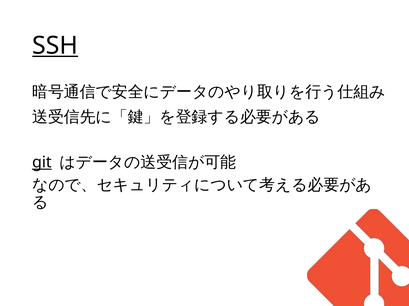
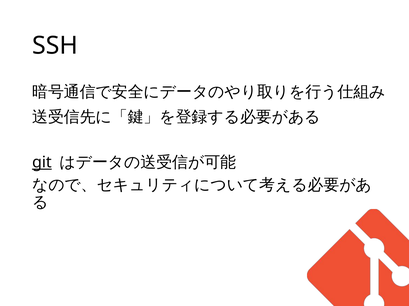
SSH underline: present -> none (55, 46)
